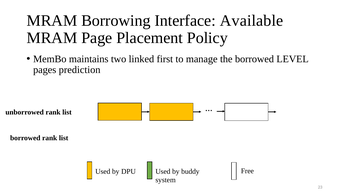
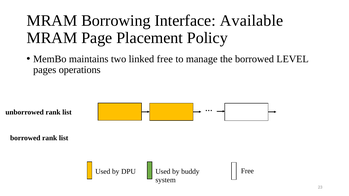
linked first: first -> free (165, 59)
prediction: prediction -> operations (80, 70)
